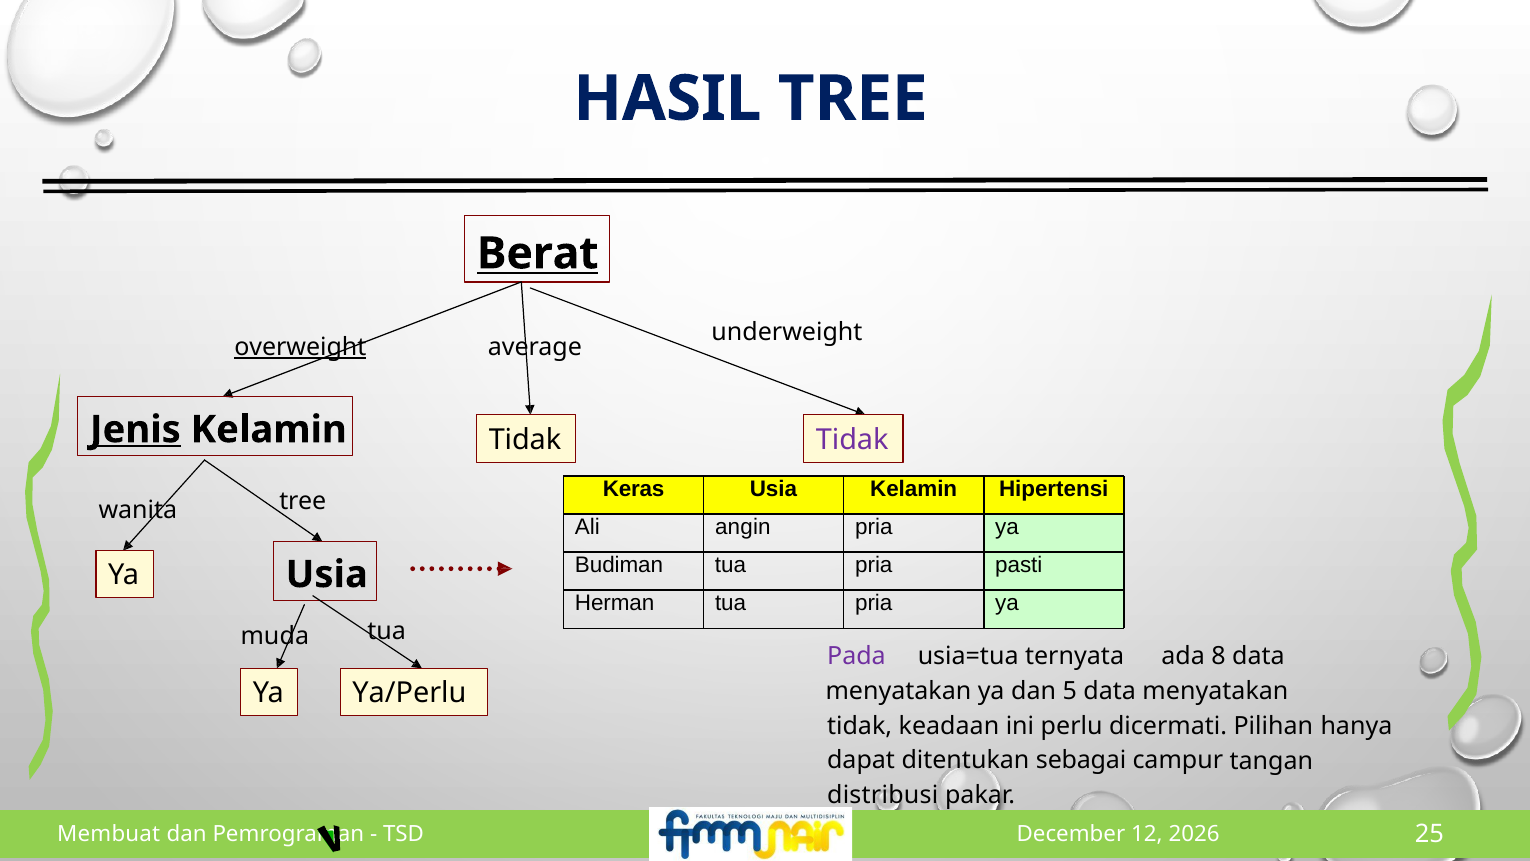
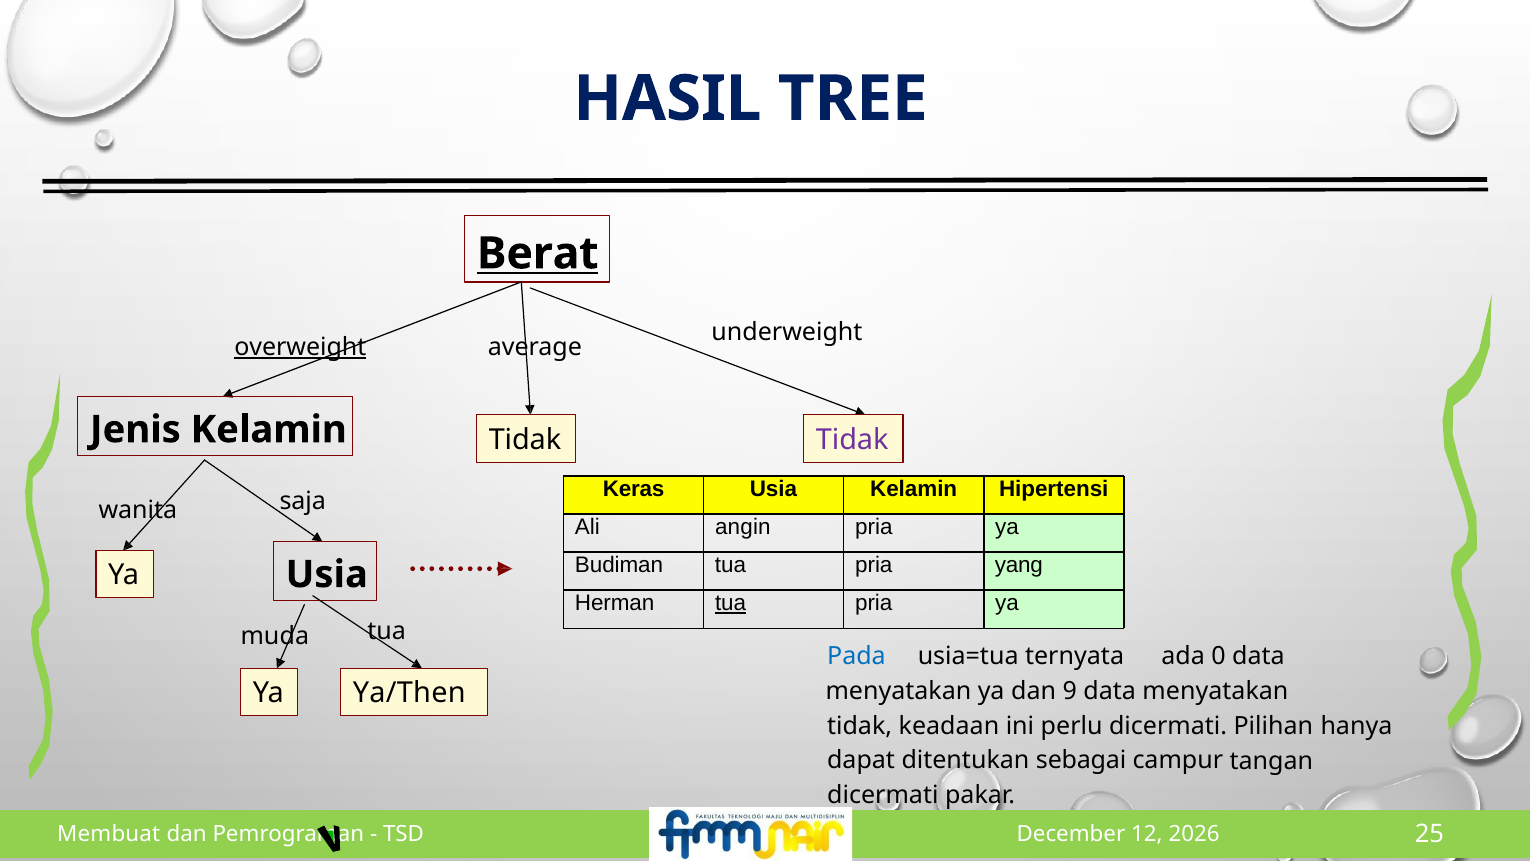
Jenis underline: present -> none (135, 429)
tree: tree -> saja (303, 501)
pasti: pasti -> yang (1019, 565)
tua underline: none -> present (731, 603)
Pada colour: purple -> blue (856, 656)
8: 8 -> 0 (1219, 656)
5: 5 -> 9 (1070, 691)
Ya/Perlu: Ya/Perlu -> Ya/Then (409, 693)
distribusi: distribusi -> dicermati (883, 795)
